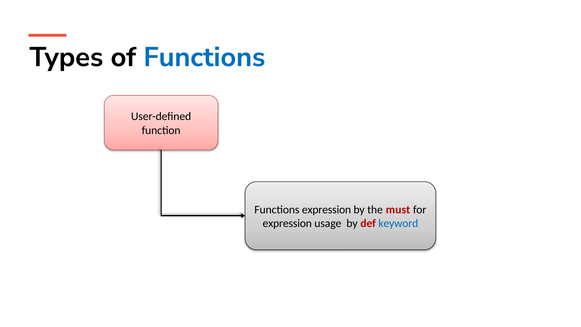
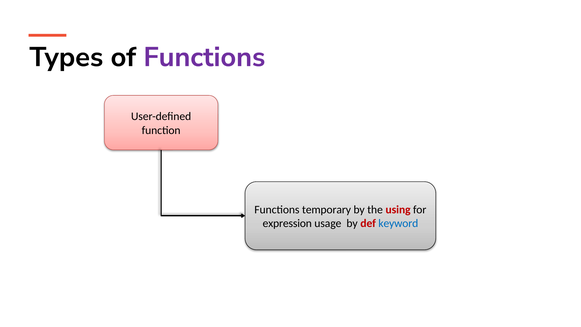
Functions colour: blue -> purple (204, 57)
Functions expression: expression -> temporary (327, 209)
must: must -> using (398, 209)
